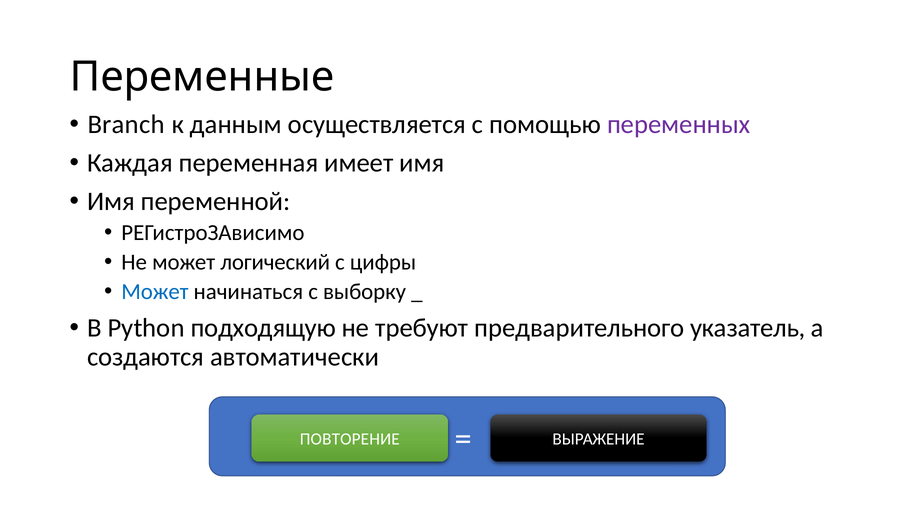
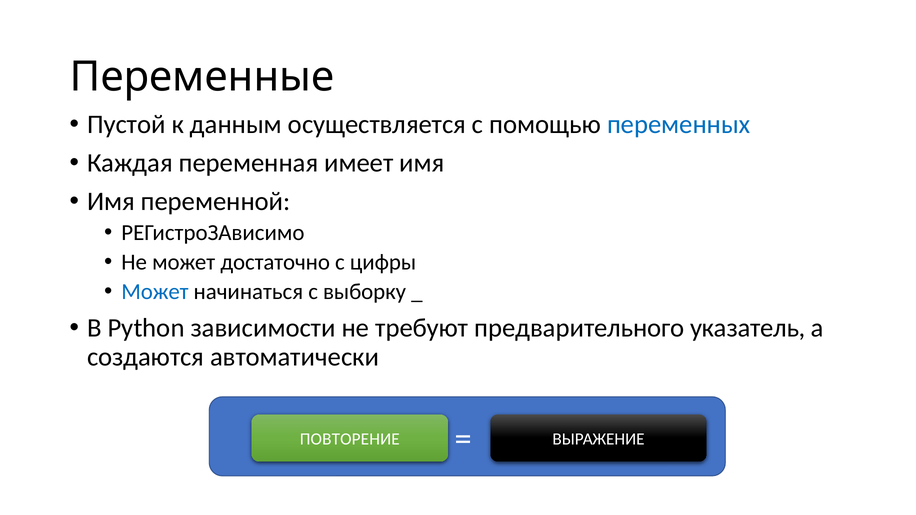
Branch: Branch -> Пустой (126, 125)
переменных colour: purple -> blue (679, 125)
логический: логический -> достаточно (275, 262)
подходящую: подходящую -> зависимости (263, 328)
